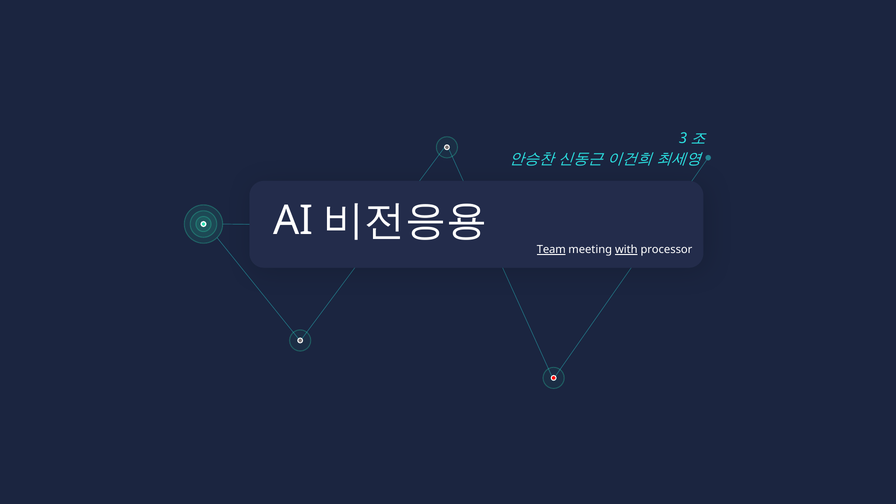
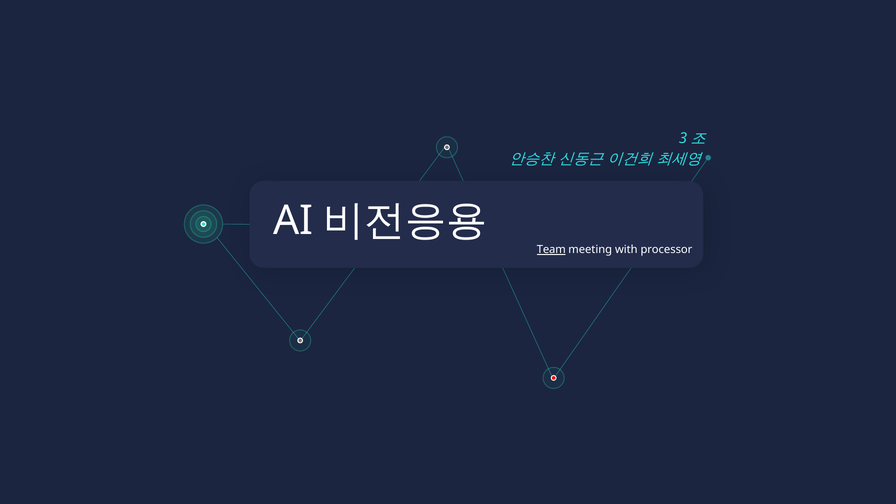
with underline: present -> none (626, 250)
